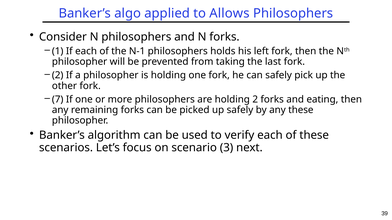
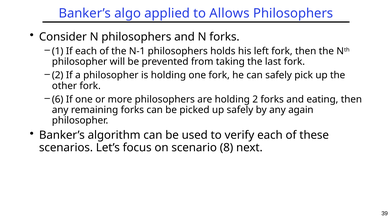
7: 7 -> 6 (58, 100)
any these: these -> again (301, 110)
3: 3 -> 8 (227, 148)
